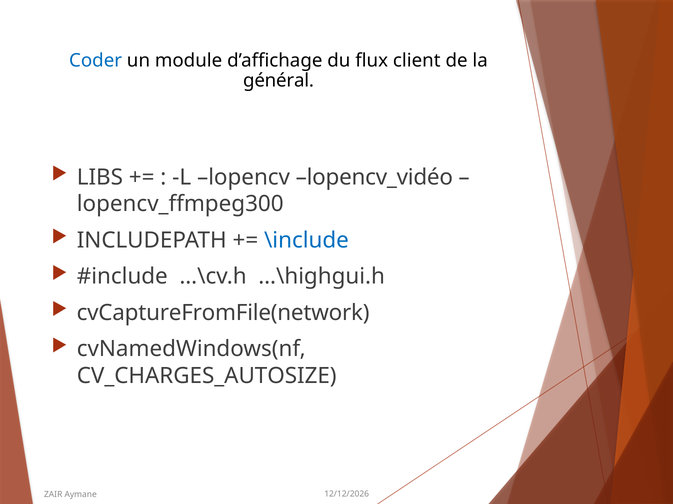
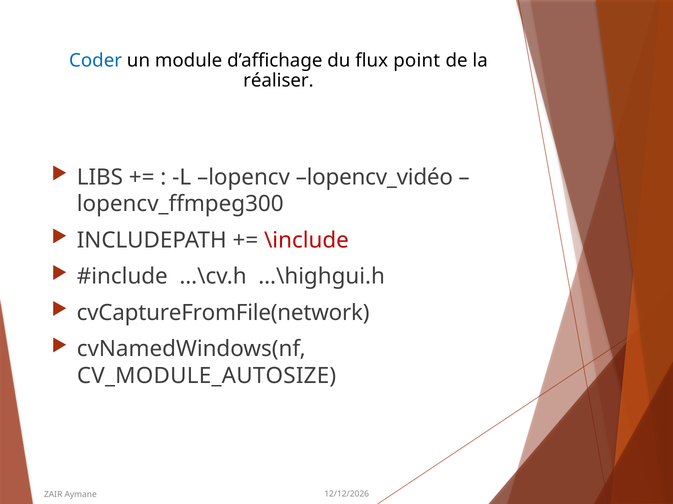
client: client -> point (417, 61)
général: général -> réaliser (278, 81)
\include colour: blue -> red (306, 241)
CV_CHARGES_AUTOSIZE: CV_CHARGES_AUTOSIZE -> CV_MODULE_AUTOSIZE (207, 376)
